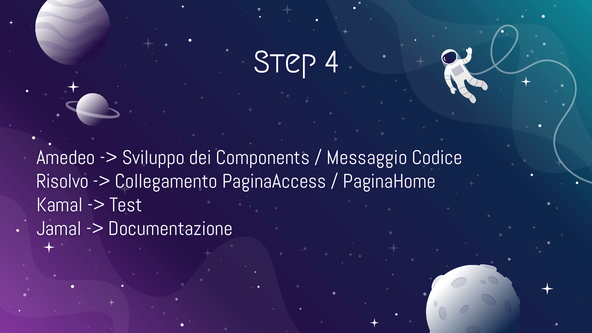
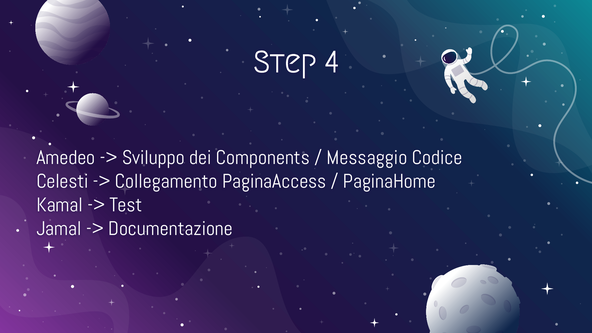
Risolvo: Risolvo -> Celesti (62, 181)
